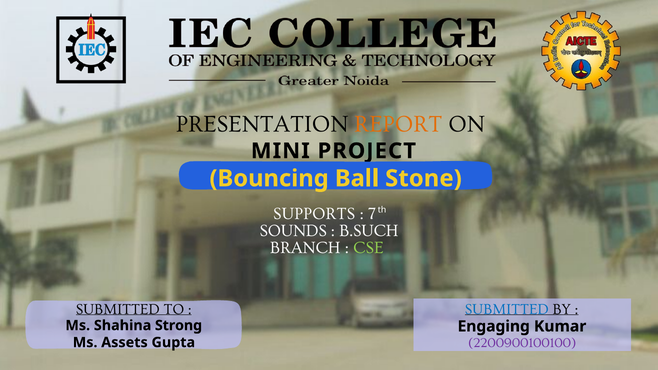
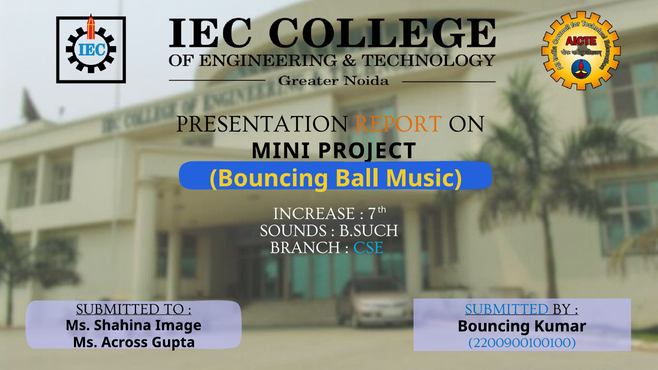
Stone: Stone -> Music (424, 179)
SUPPORTS: SUPPORTS -> INCREASE (314, 214)
CSE colour: light green -> light blue (368, 248)
Strong: Strong -> Image (178, 326)
Engaging: Engaging -> Bouncing (494, 326)
2200900100100 colour: purple -> blue (522, 343)
Assets: Assets -> Across (125, 343)
